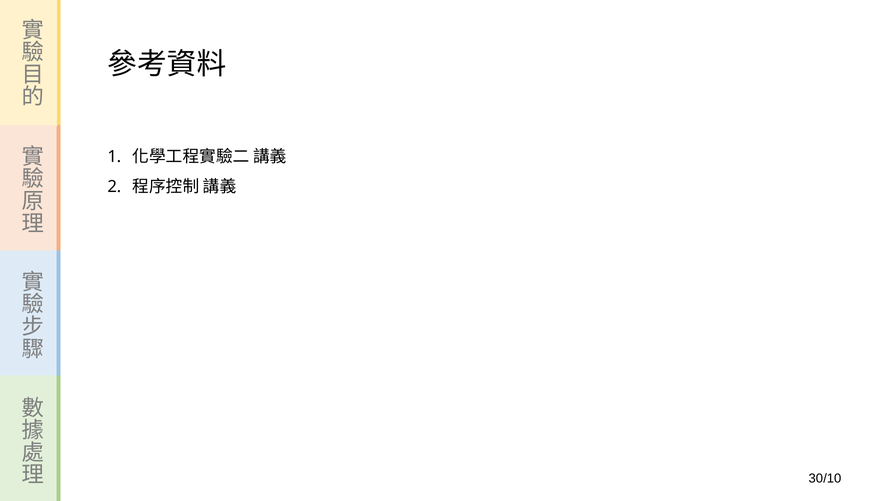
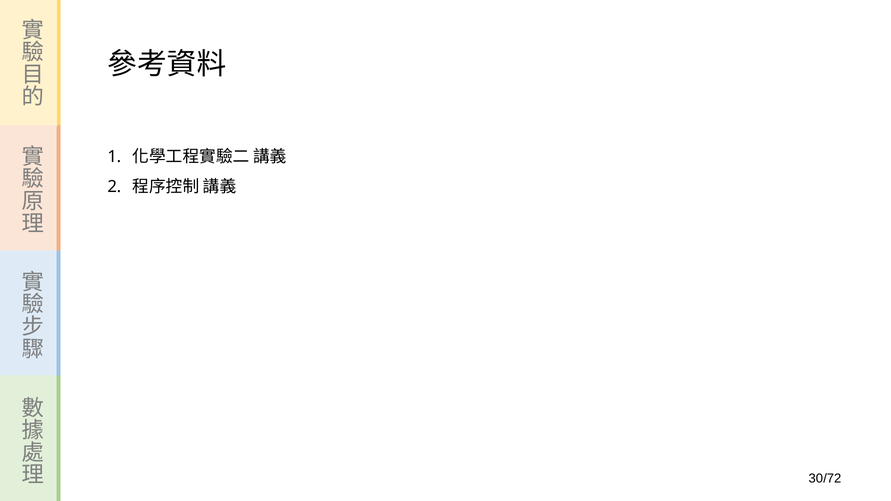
/10: /10 -> /72 (832, 479)
